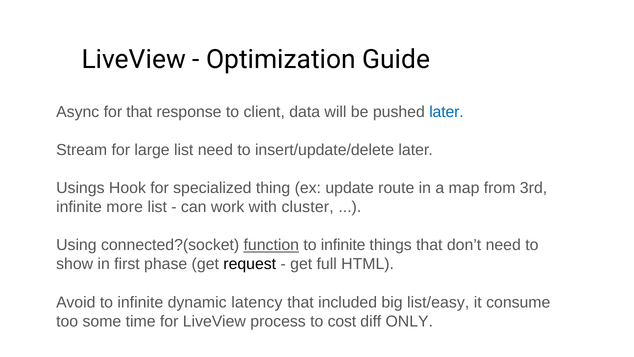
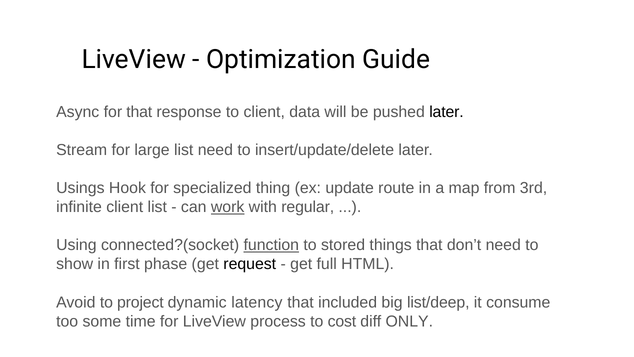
later colour: blue -> black (446, 112)
infinite more: more -> client (125, 207)
work underline: none -> present (228, 207)
cluster: cluster -> regular (308, 207)
infinite: infinite -> stored (343, 245)
Avoid to infinite: infinite -> project (140, 302)
list/easy: list/easy -> list/deep (438, 302)
